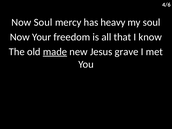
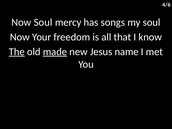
heavy: heavy -> songs (113, 22)
The underline: none -> present (17, 52)
grave: grave -> name (127, 52)
